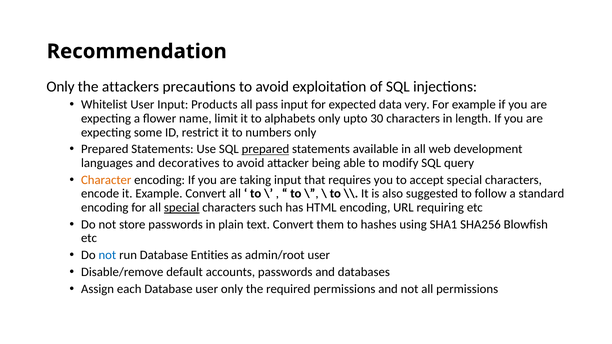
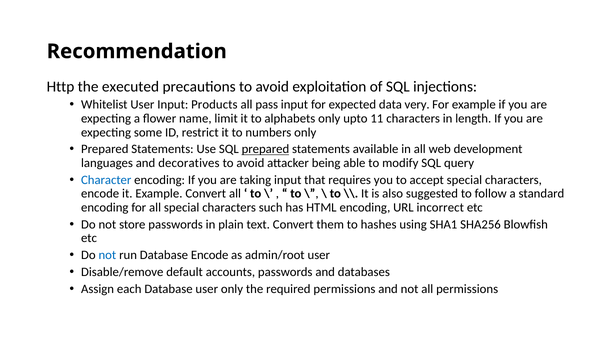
Only: Only -> Http (60, 87)
attackers: attackers -> executed (131, 87)
30: 30 -> 11 (377, 119)
Character colour: orange -> blue (106, 180)
special underline: present -> none (182, 208)
requiring: requiring -> incorrect (440, 208)
Database Entities: Entities -> Encode (210, 255)
